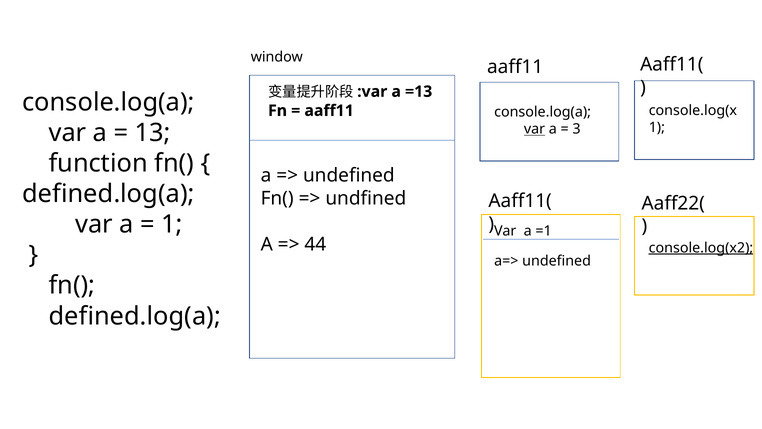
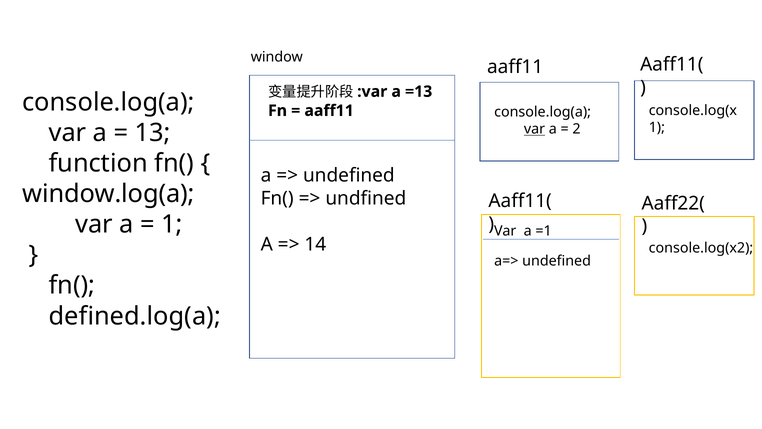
3: 3 -> 2 (576, 129)
defined.log(a: defined.log(a -> window.log(a (108, 194)
44: 44 -> 14 (315, 244)
console.log(x2 underline: present -> none (701, 248)
